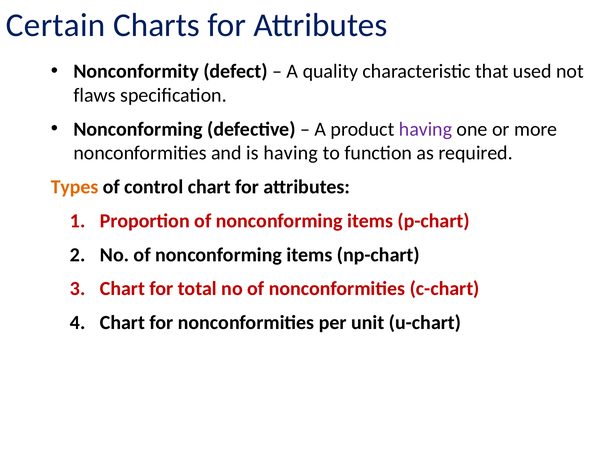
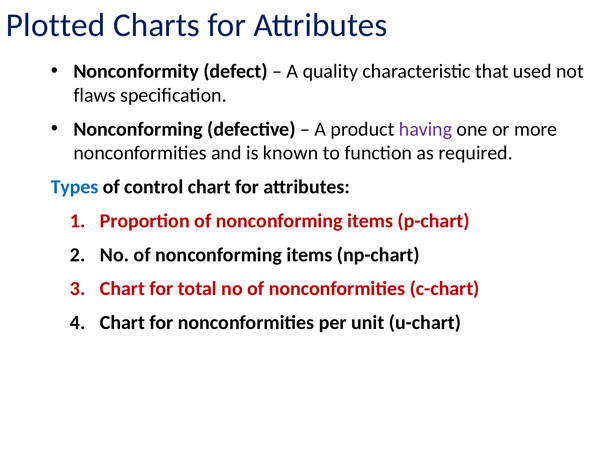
Certain: Certain -> Plotted (56, 25)
is having: having -> known (291, 153)
Types colour: orange -> blue (75, 187)
